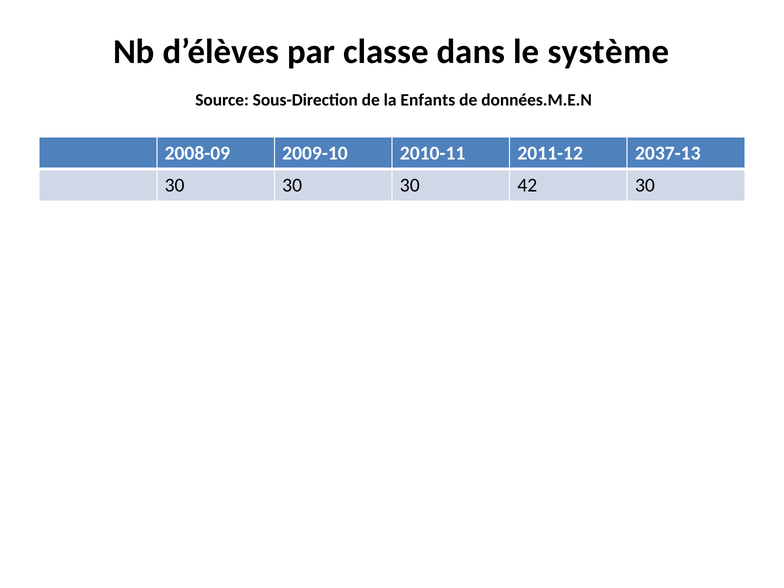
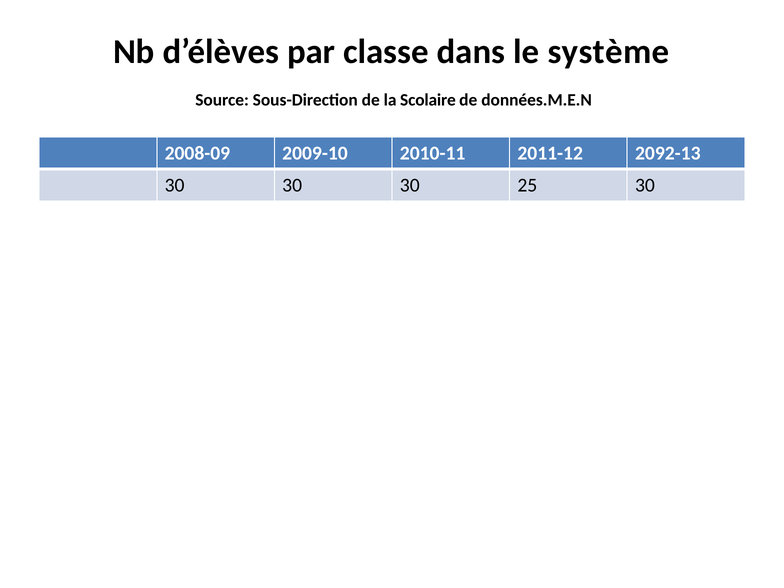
Enfants: Enfants -> Scolaire (428, 100)
2037-13: 2037-13 -> 2092-13 (668, 153)
42: 42 -> 25 (527, 185)
